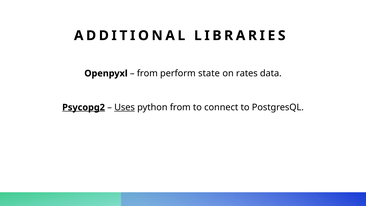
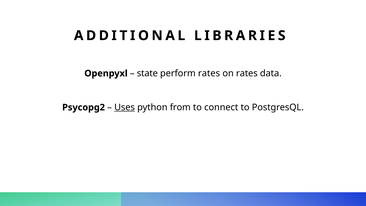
from: from -> state (147, 73)
perform state: state -> rates (209, 73)
Psycopg2 underline: present -> none (84, 107)
